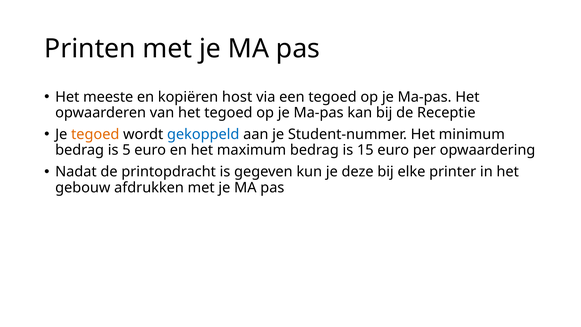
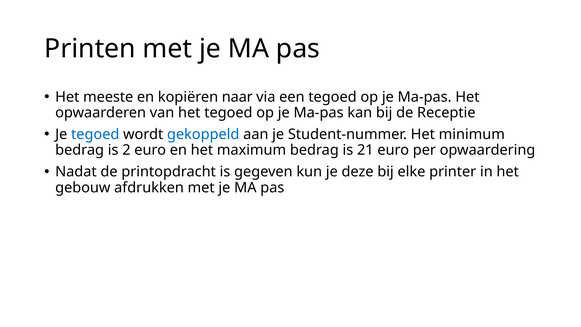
host: host -> naar (237, 97)
tegoed colour: orange -> blue (95, 134)
5: 5 -> 2 (126, 150)
15: 15 -> 21 (365, 150)
